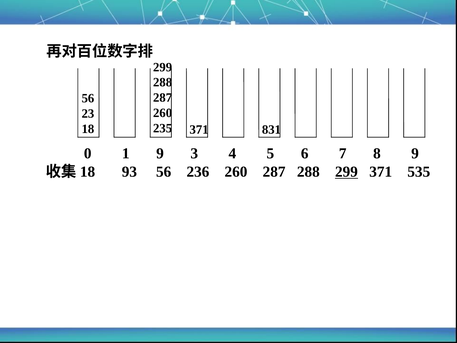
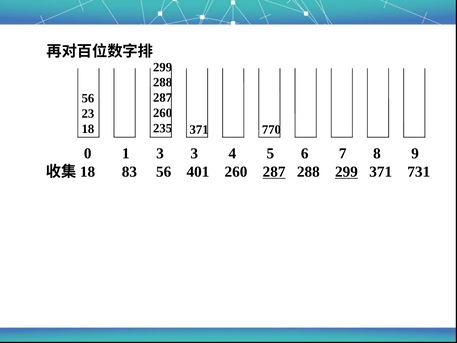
831: 831 -> 770 (271, 130)
1 9: 9 -> 3 (160, 153)
93: 93 -> 83 (129, 172)
236: 236 -> 401 (198, 172)
287 underline: none -> present (274, 172)
535: 535 -> 731 (419, 172)
